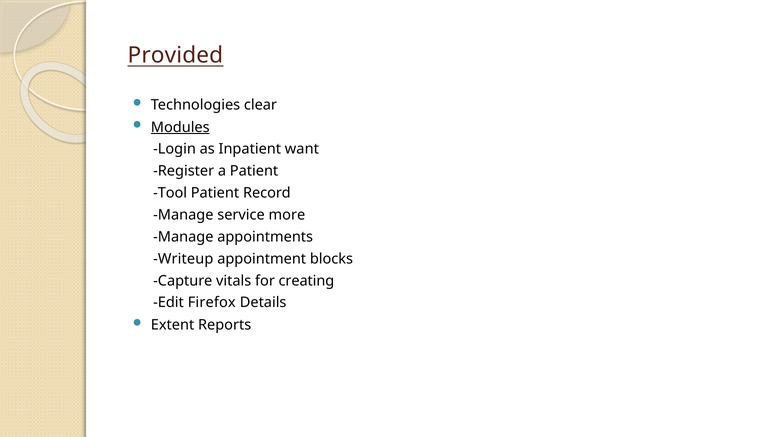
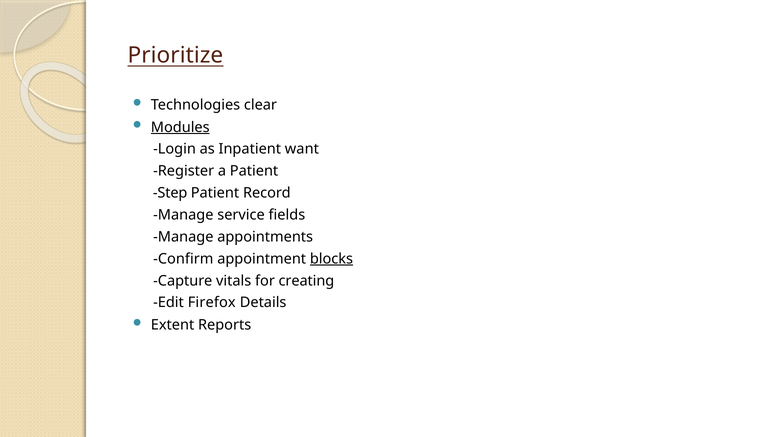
Provided: Provided -> Prioritize (175, 55)
Tool: Tool -> Step (170, 193)
more: more -> fields (287, 215)
Writeup: Writeup -> Confirm (183, 259)
blocks underline: none -> present (331, 259)
